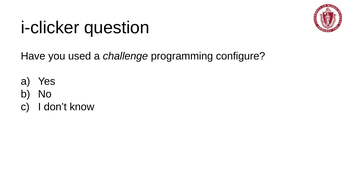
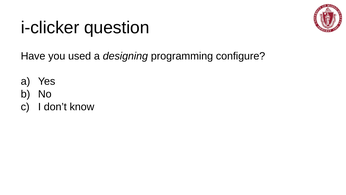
challenge: challenge -> designing (125, 56)
